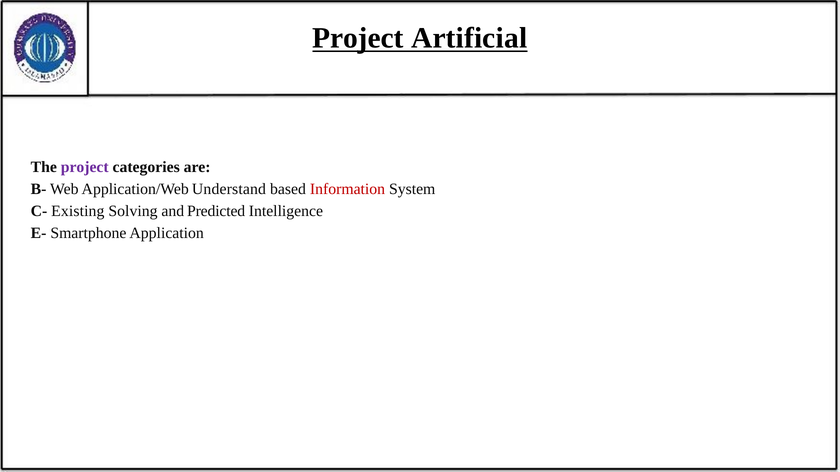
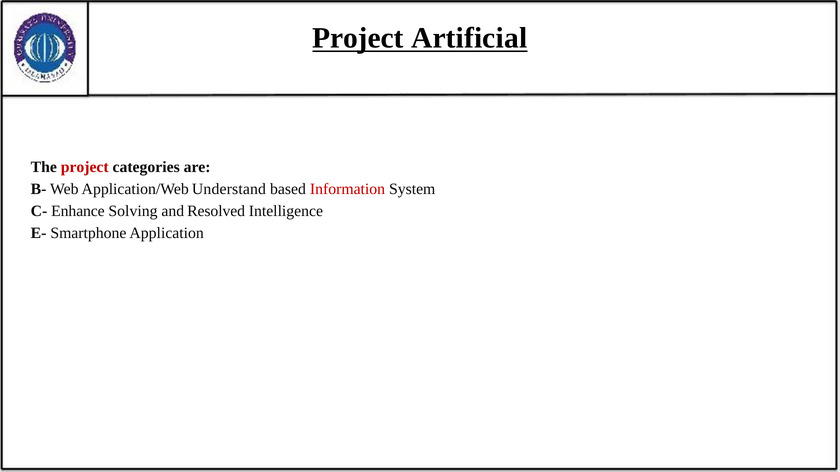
project colour: purple -> red (85, 167)
Existing: Existing -> Enhance (78, 211)
Predicted: Predicted -> Resolved (216, 211)
